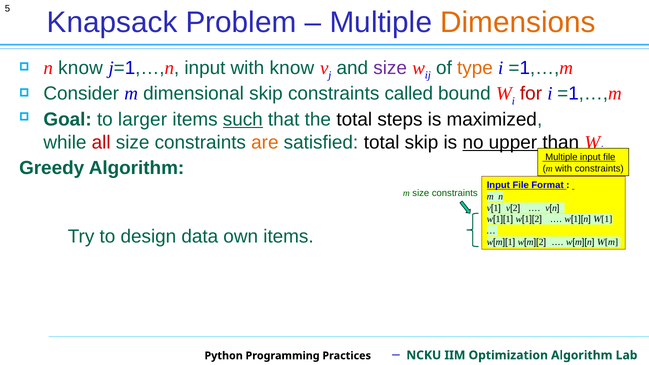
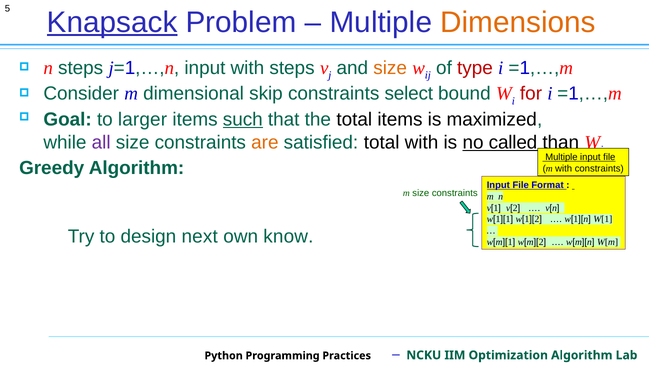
Knapsack underline: none -> present (112, 22)
n know: know -> steps (81, 68)
with know: know -> steps (292, 68)
size colour: purple -> orange (390, 68)
type colour: orange -> red (475, 68)
called: called -> select (409, 94)
total steps: steps -> items (400, 120)
all colour: red -> purple (101, 142)
total skip: skip -> with (421, 142)
upper: upper -> called (513, 142)
data: data -> next (200, 236)
own items: items -> know (288, 236)
